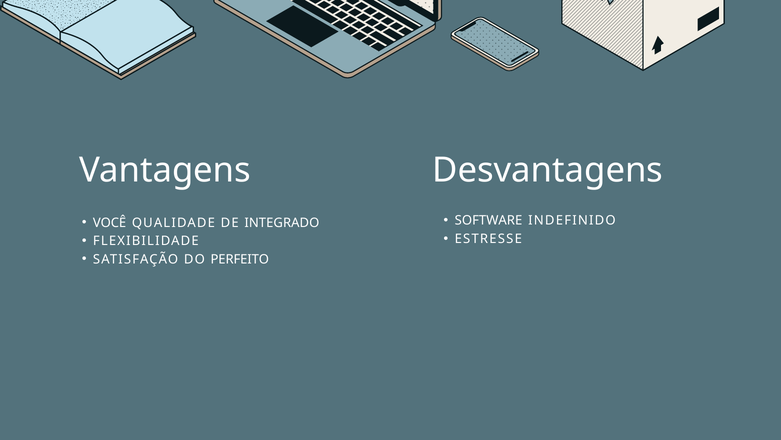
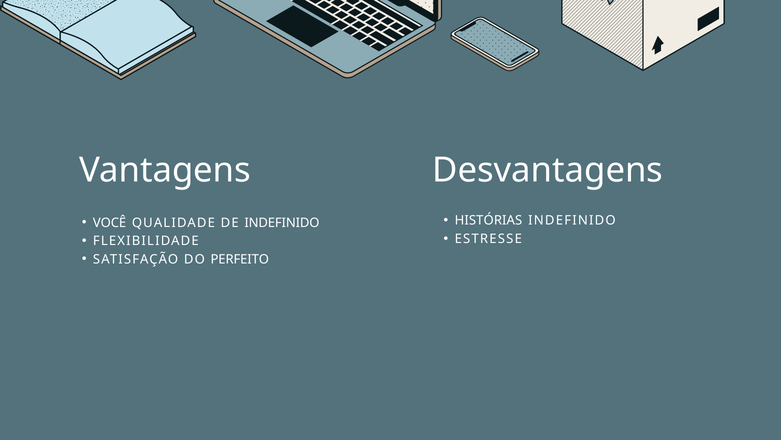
SOFTWARE: SOFTWARE -> HISTÓRIAS (488, 220)
DE INTEGRADO: INTEGRADO -> INDEFINIDO (282, 223)
